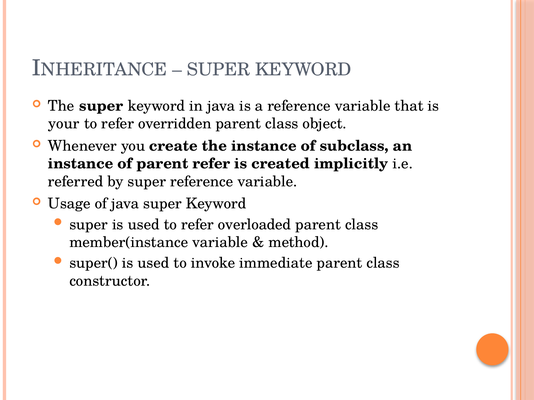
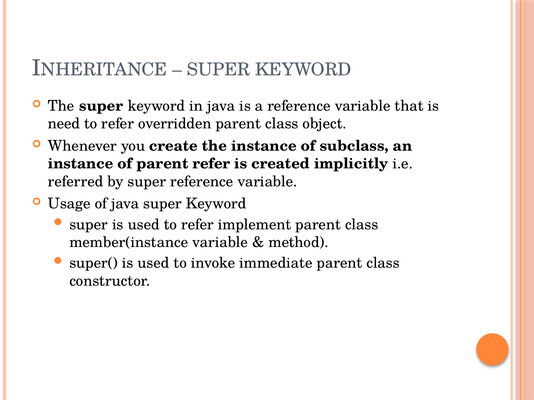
your: your -> need (64, 124)
overloaded: overloaded -> implement (254, 225)
